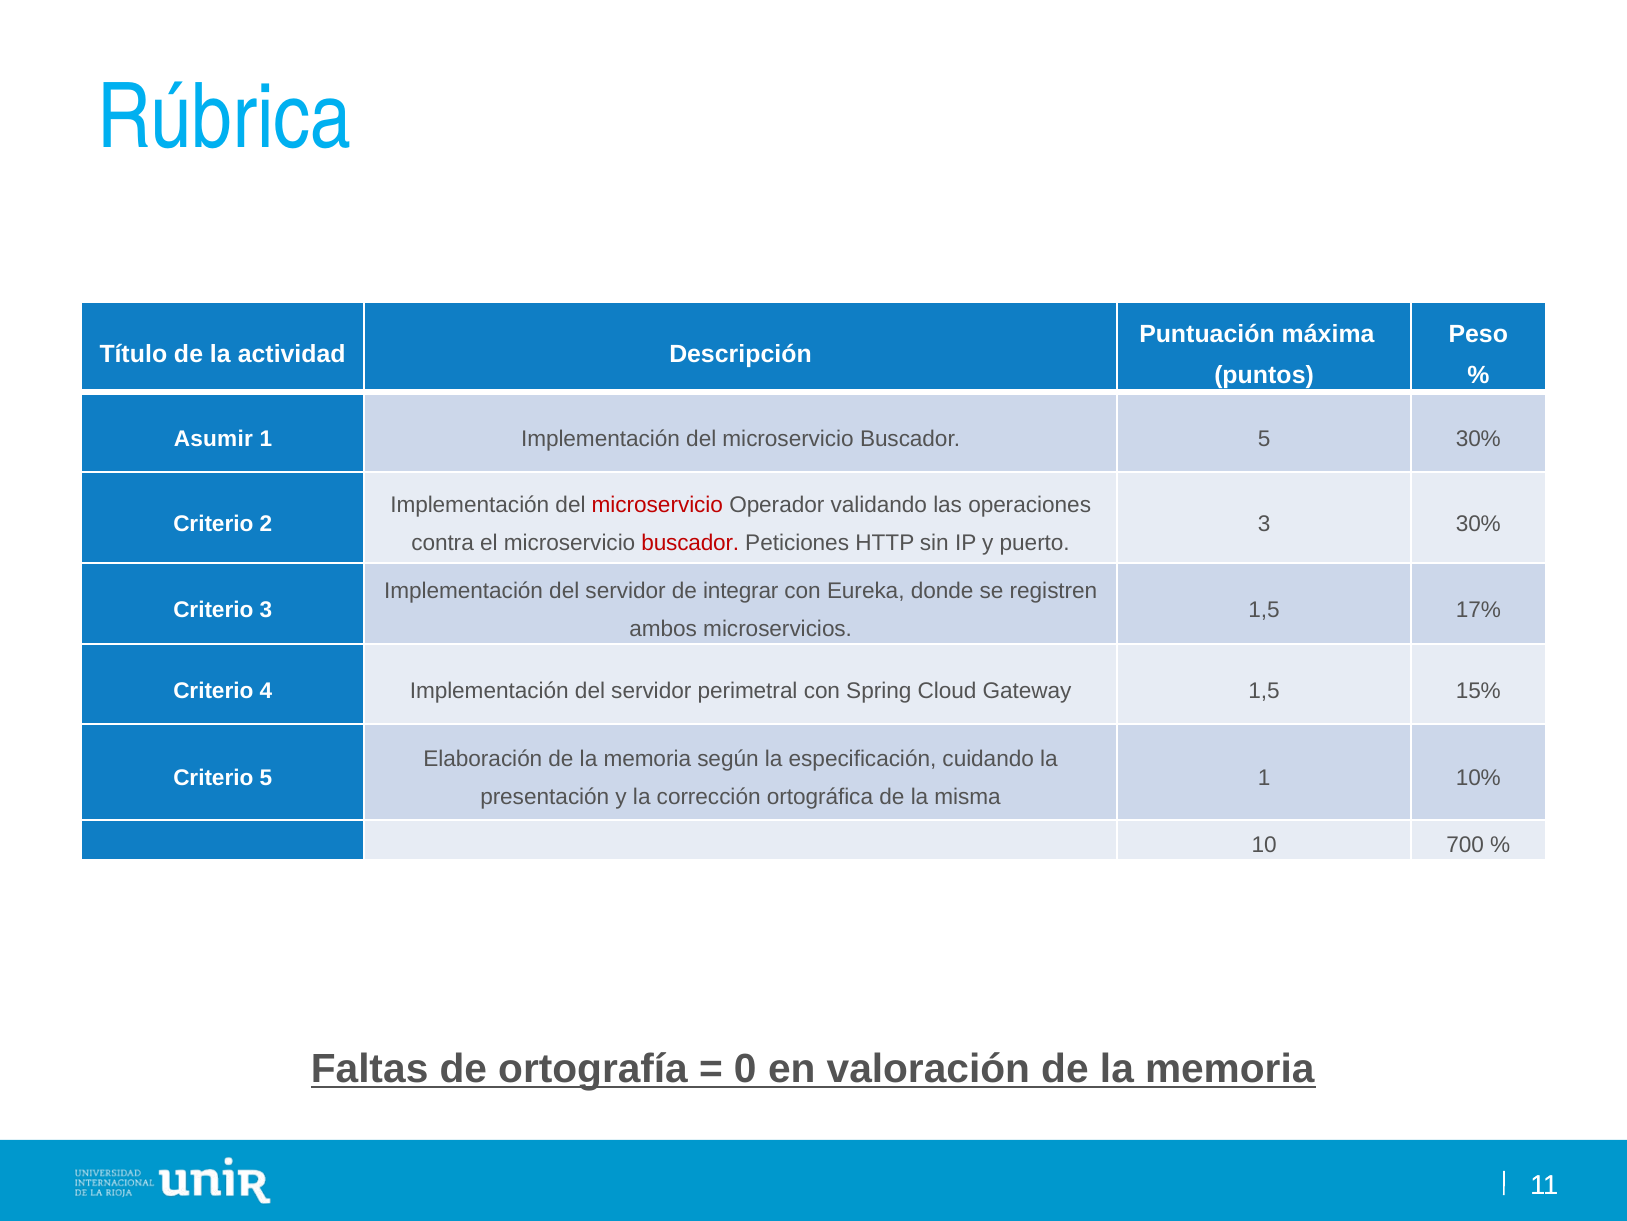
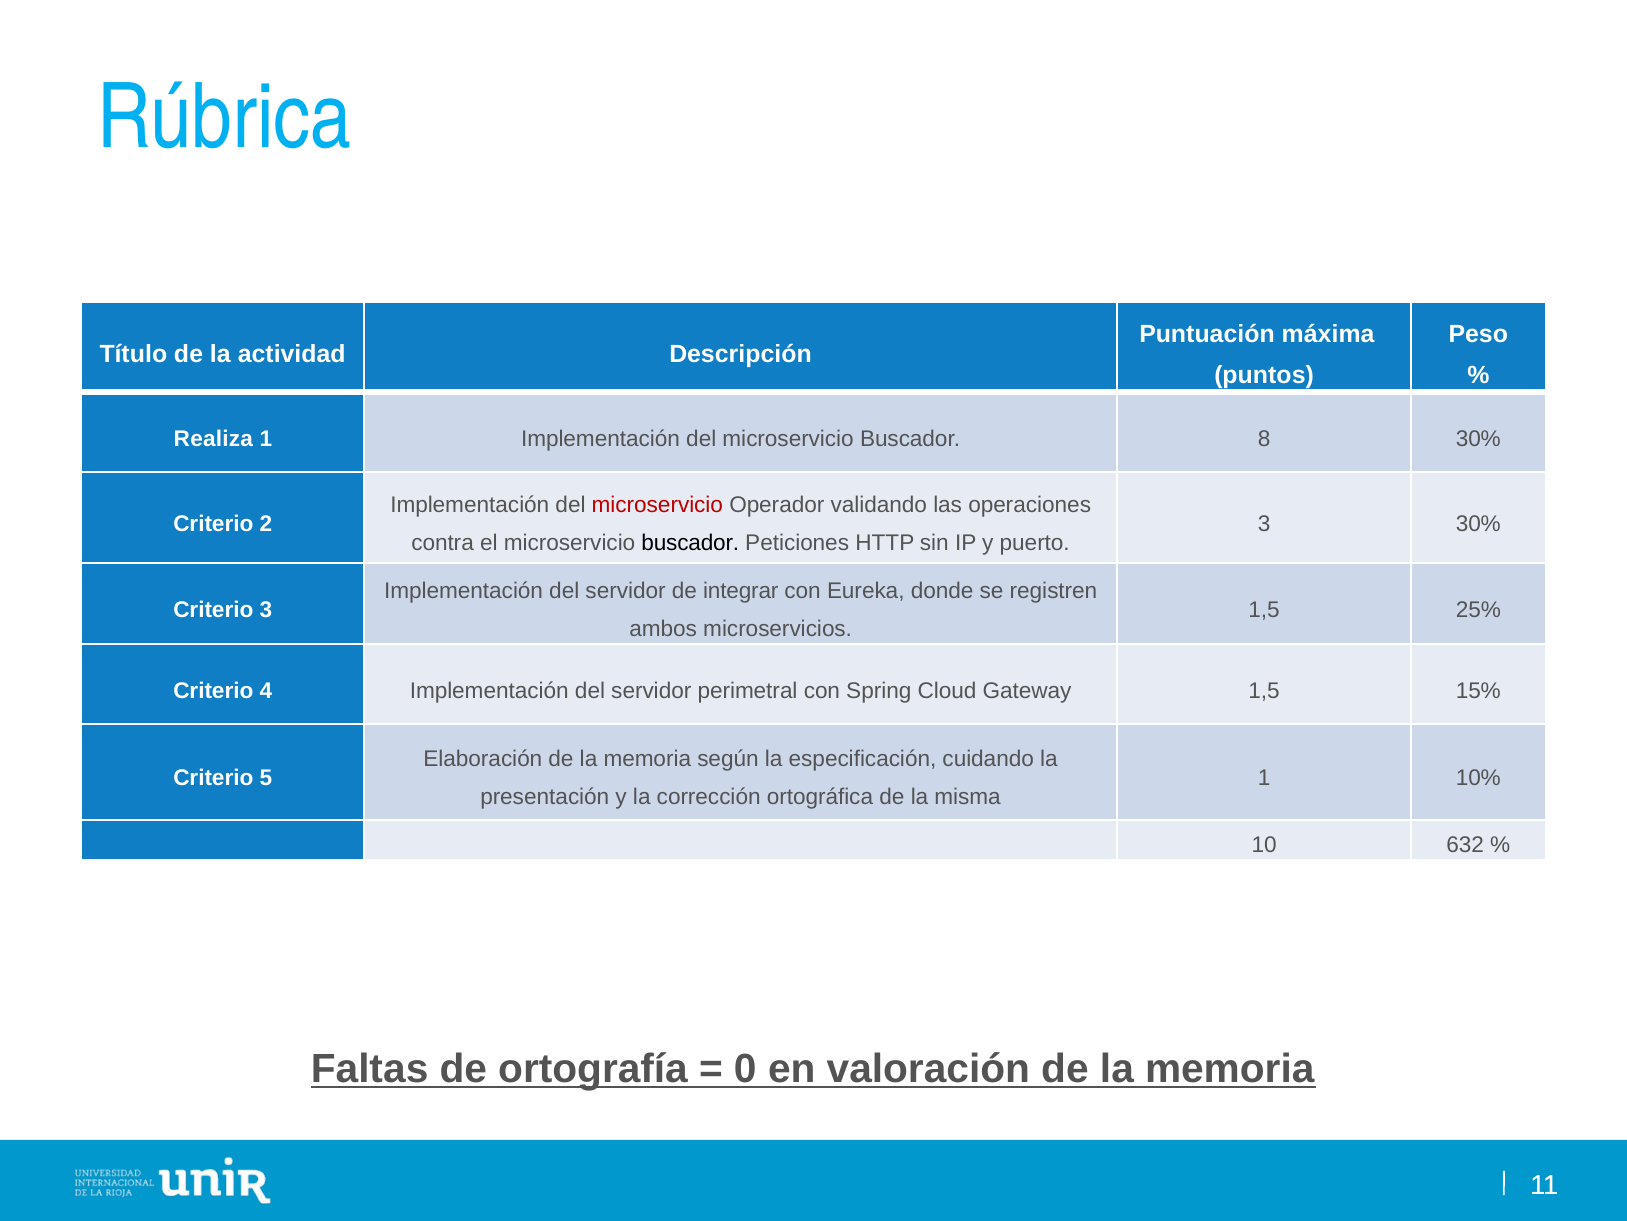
Asumir: Asumir -> Realiza (213, 438)
Buscador 5: 5 -> 8 (1264, 438)
buscador colour: red -> black (690, 542)
17%: 17% -> 25% (1478, 610)
700: 700 -> 632 (1465, 845)
